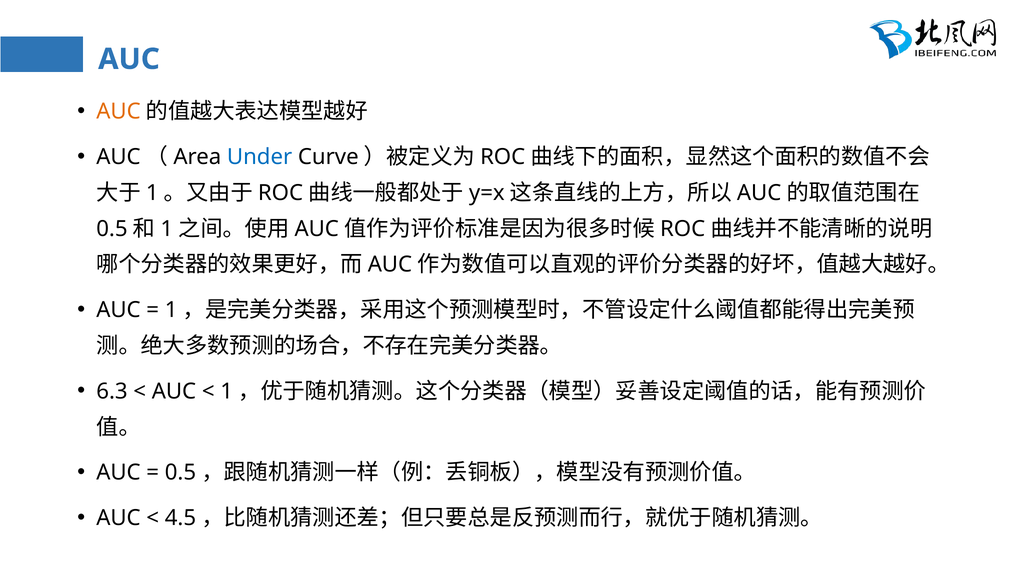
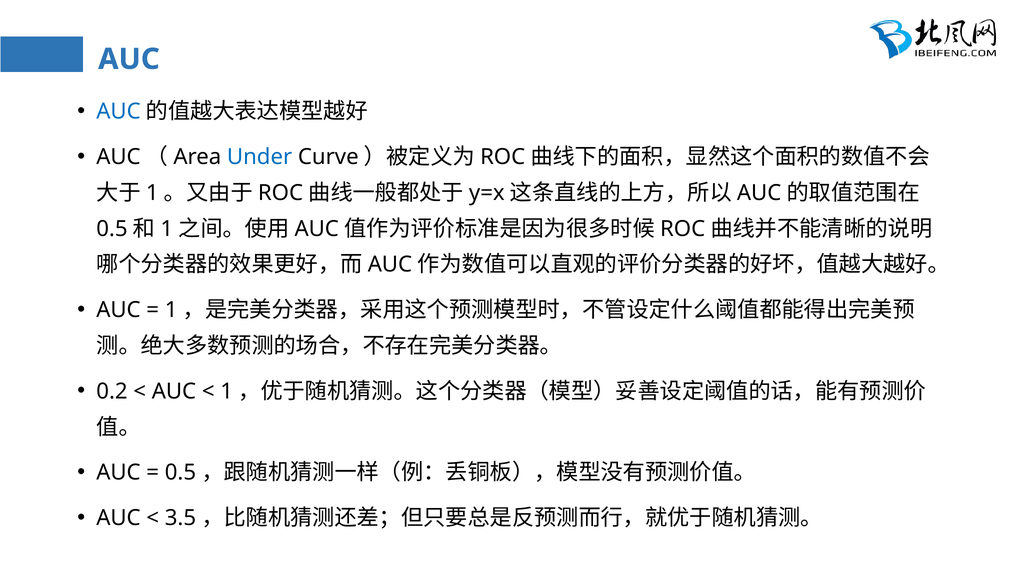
AUC colour: orange -> blue (118, 112)
6.3: 6.3 -> 0.2 (112, 392)
4.5: 4.5 -> 3.5 (180, 518)
